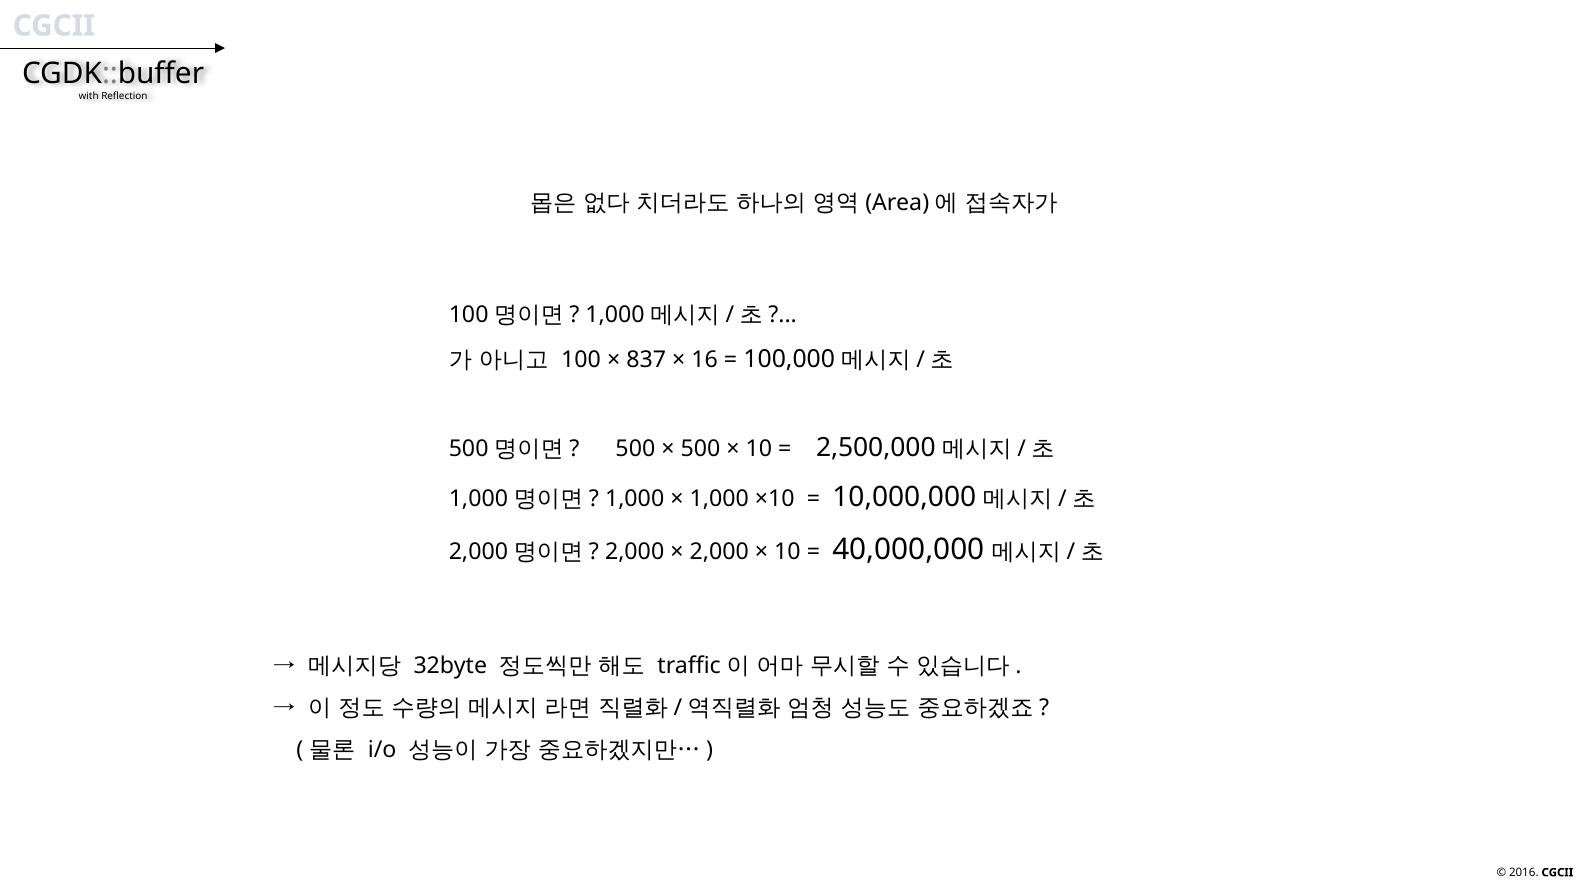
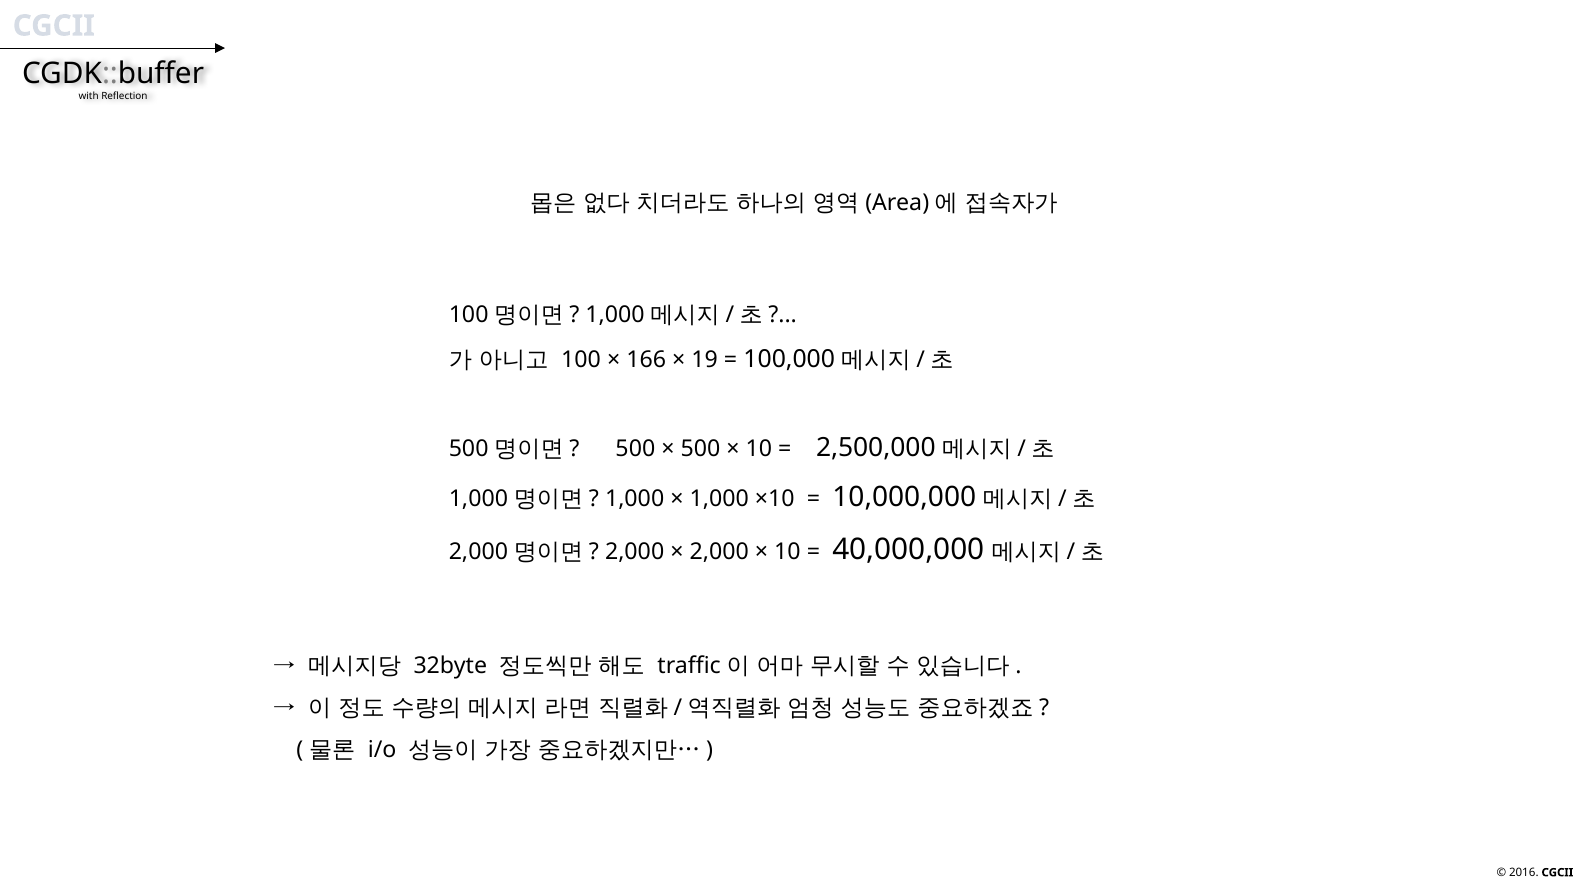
837: 837 -> 166 (646, 360)
16: 16 -> 19 (705, 360)
